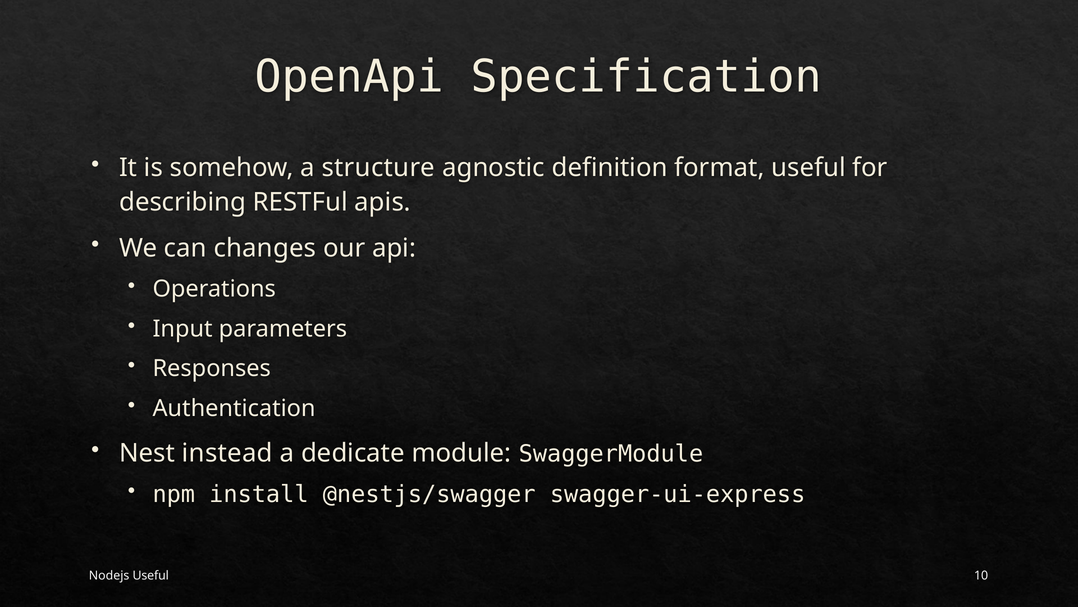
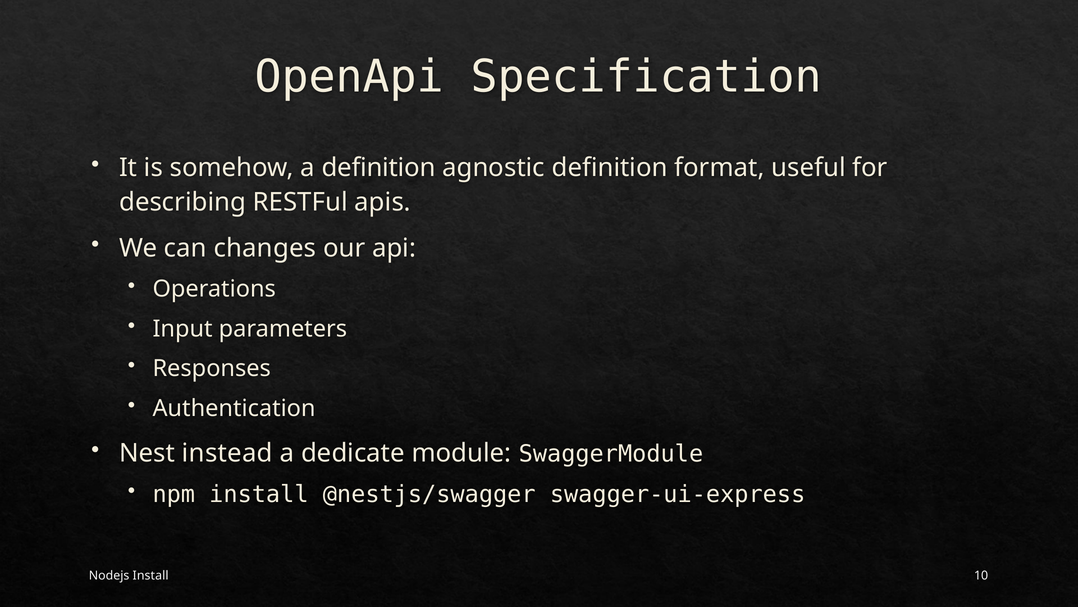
a structure: structure -> definition (379, 168)
Nodejs Useful: Useful -> Install (151, 575)
